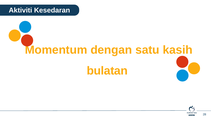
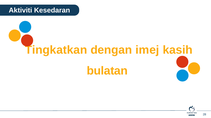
Momentum: Momentum -> Tingkatkan (56, 50)
satu: satu -> imej (147, 50)
